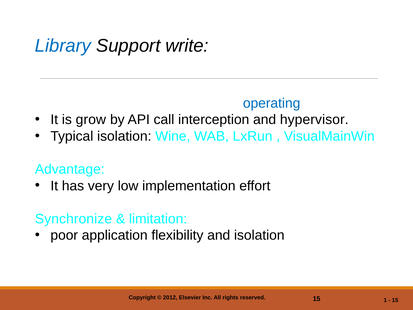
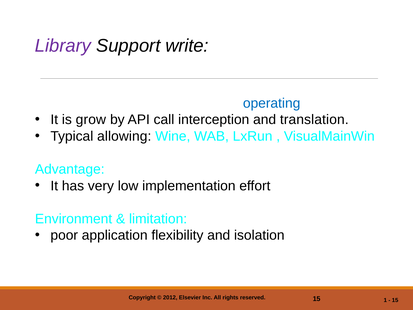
Library colour: blue -> purple (63, 46)
hypervisor: hypervisor -> translation (314, 120)
Typical isolation: isolation -> allowing (124, 136)
Synchronize: Synchronize -> Environment (74, 219)
